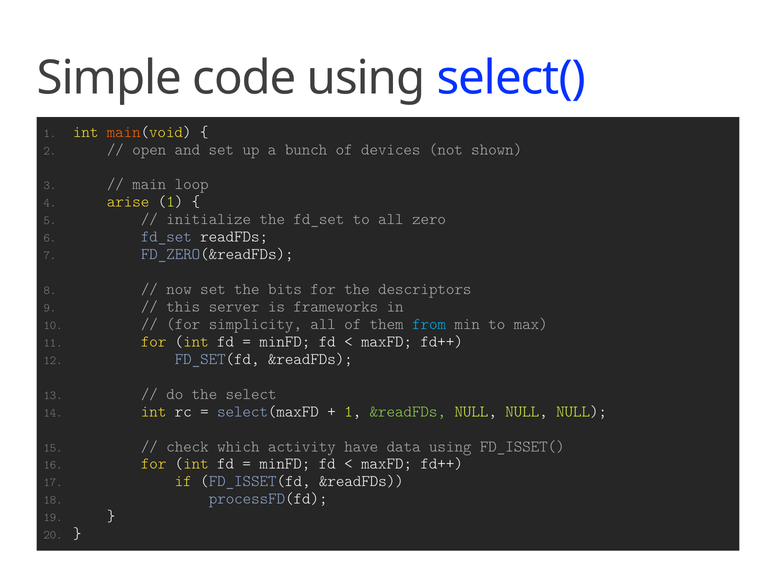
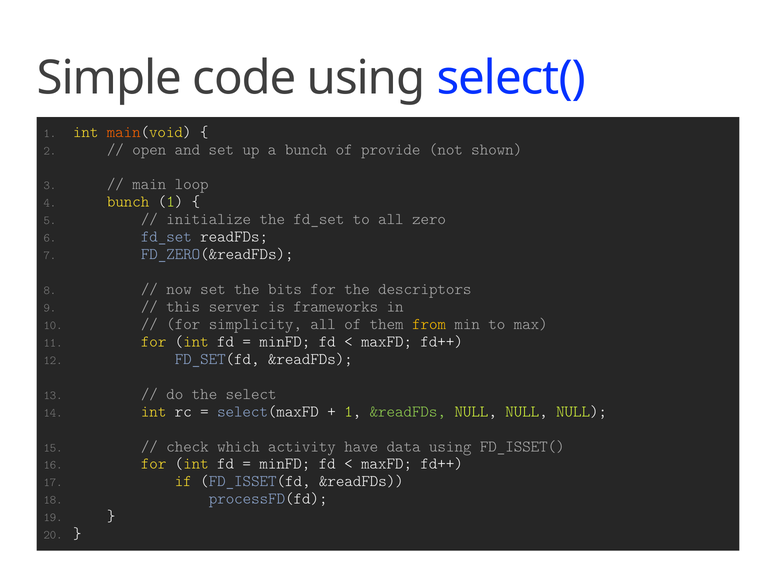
devices: devices -> provide (391, 149)
arise: arise -> bunch (128, 202)
from colour: light blue -> yellow (429, 324)
